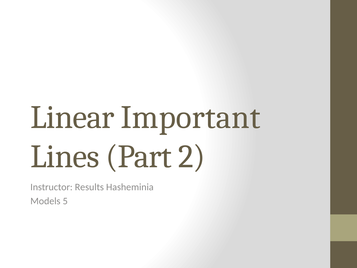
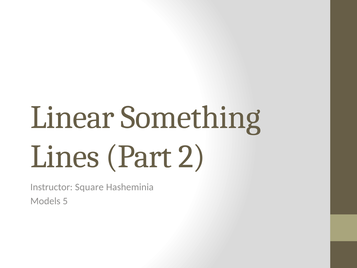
Important: Important -> Something (191, 117)
Results: Results -> Square (89, 187)
